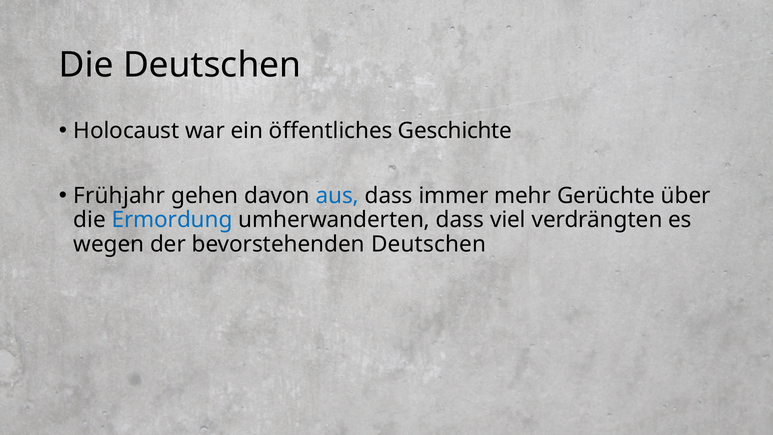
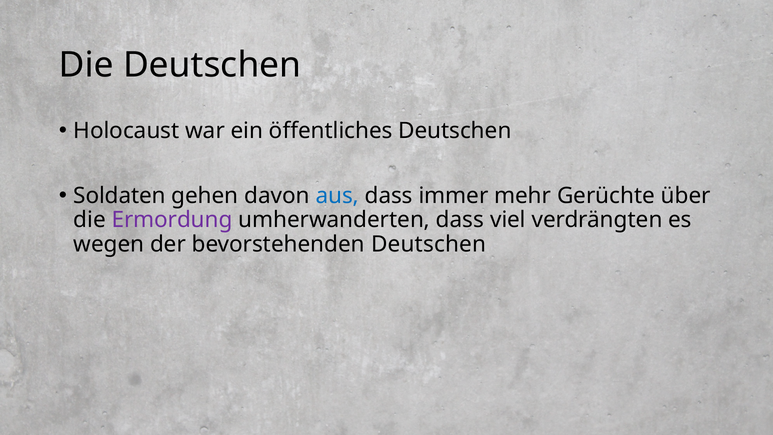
öffentliches Geschichte: Geschichte -> Deutschen (455, 131)
Frühjahr: Frühjahr -> Soldaten (120, 196)
Ermordung colour: blue -> purple (172, 220)
